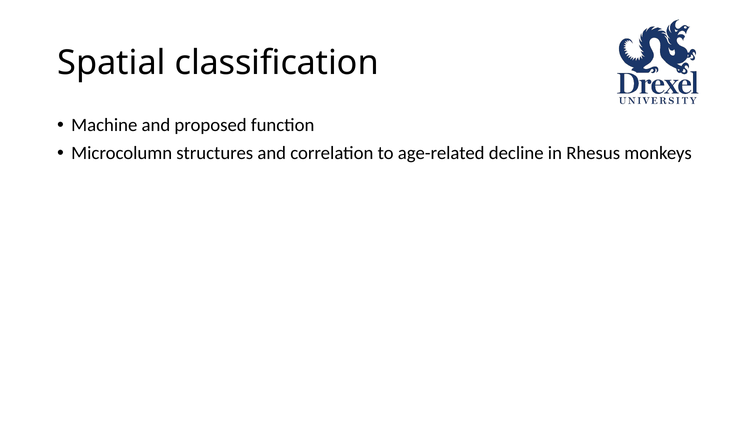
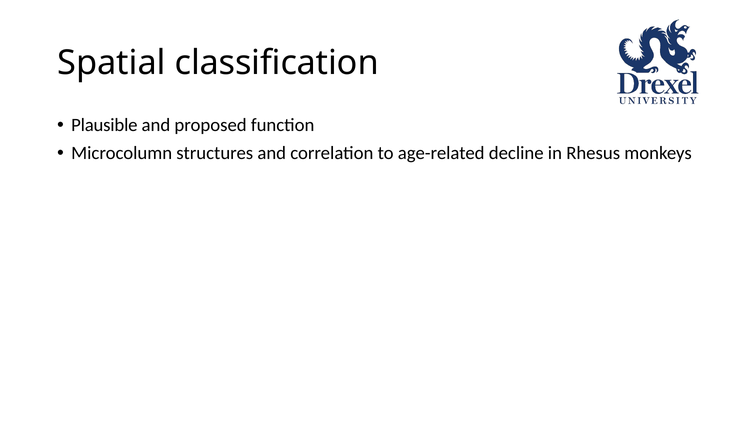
Machine: Machine -> Plausible (104, 125)
